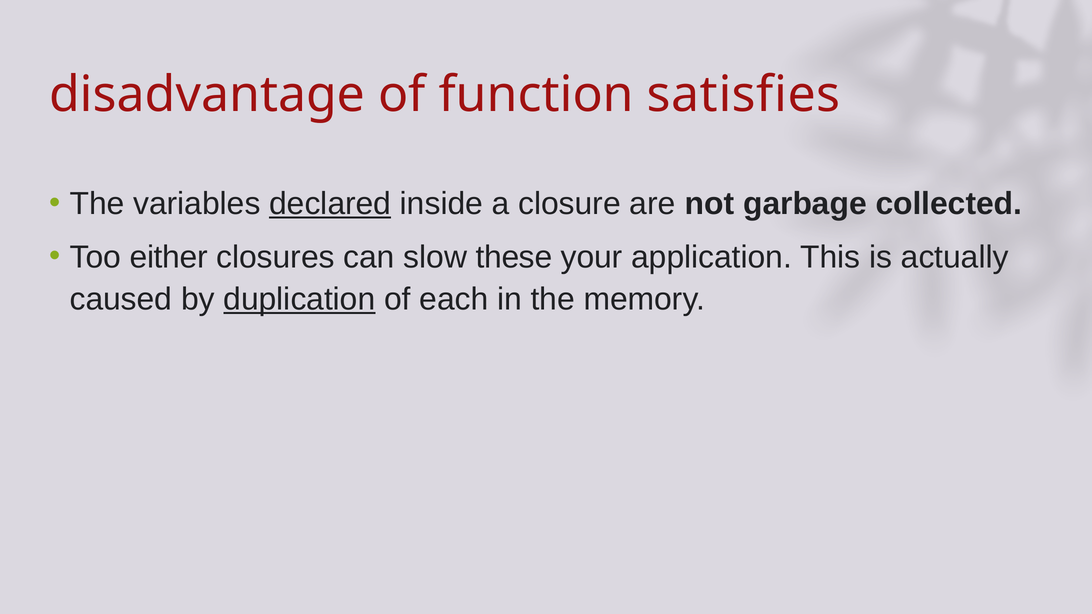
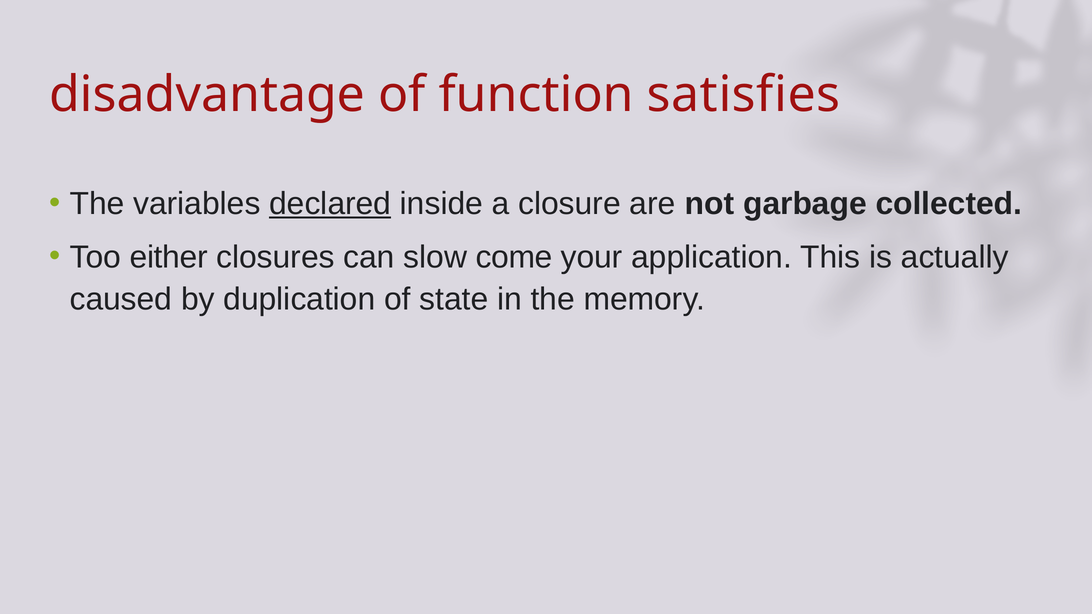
these: these -> come (514, 257)
duplication underline: present -> none (299, 299)
each: each -> state (454, 299)
